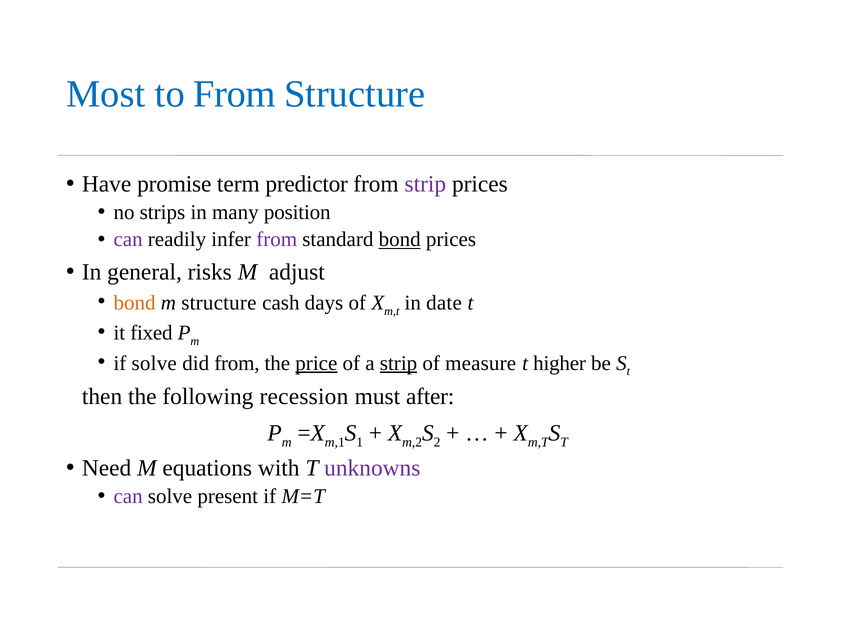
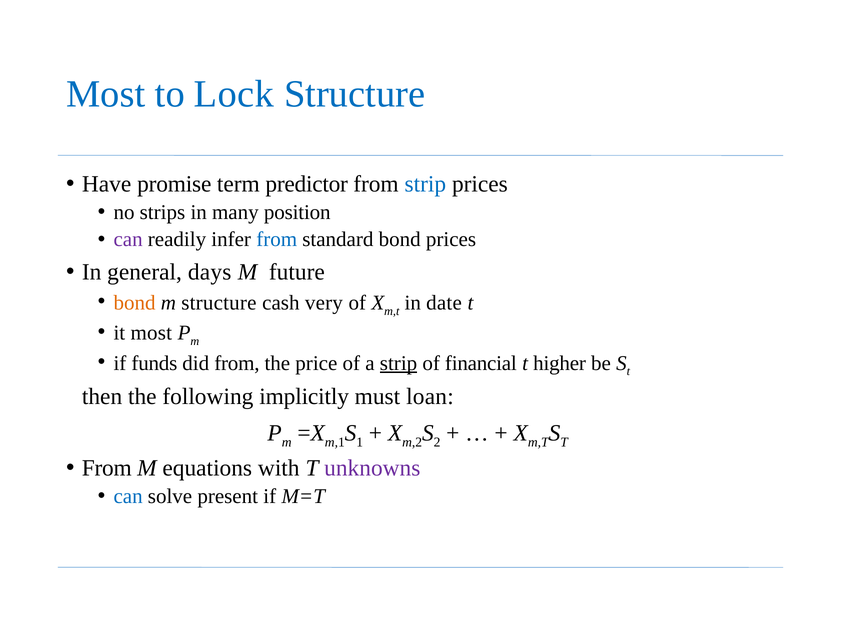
to From: From -> Lock (234, 94)
strip colour: purple -> blue (425, 184)
from colour: purple -> blue (277, 240)
bond underline: present -> none (400, 240)
risks: risks -> days (210, 272)
adjust: adjust -> future (297, 272)
days: days -> very (324, 303)
it fixed: fixed -> most (151, 333)
if solve: solve -> funds (154, 364)
price underline: present -> none (316, 364)
measure: measure -> financial (481, 364)
recession: recession -> implicitly (304, 397)
after: after -> loan (430, 397)
Need: Need -> From (107, 468)
can colour: purple -> blue (128, 497)
